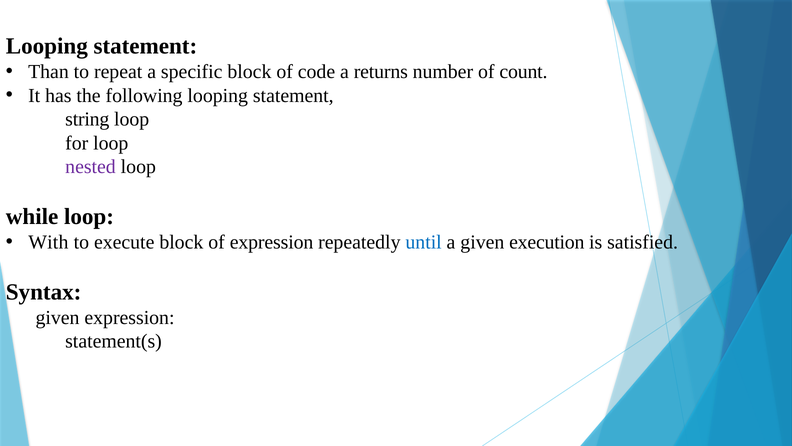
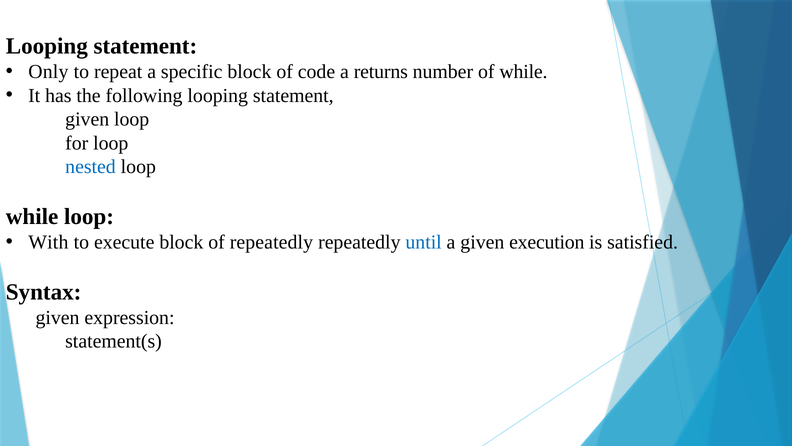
Than: Than -> Only (48, 72)
of count: count -> while (523, 72)
string: string -> given (87, 119)
nested colour: purple -> blue (91, 167)
of expression: expression -> repeatedly (271, 242)
